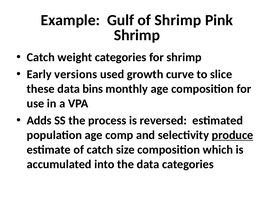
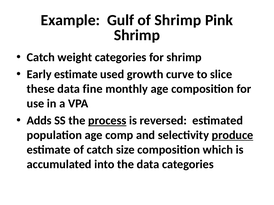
Early versions: versions -> estimate (76, 75)
bins: bins -> fine (93, 89)
process underline: none -> present (107, 121)
